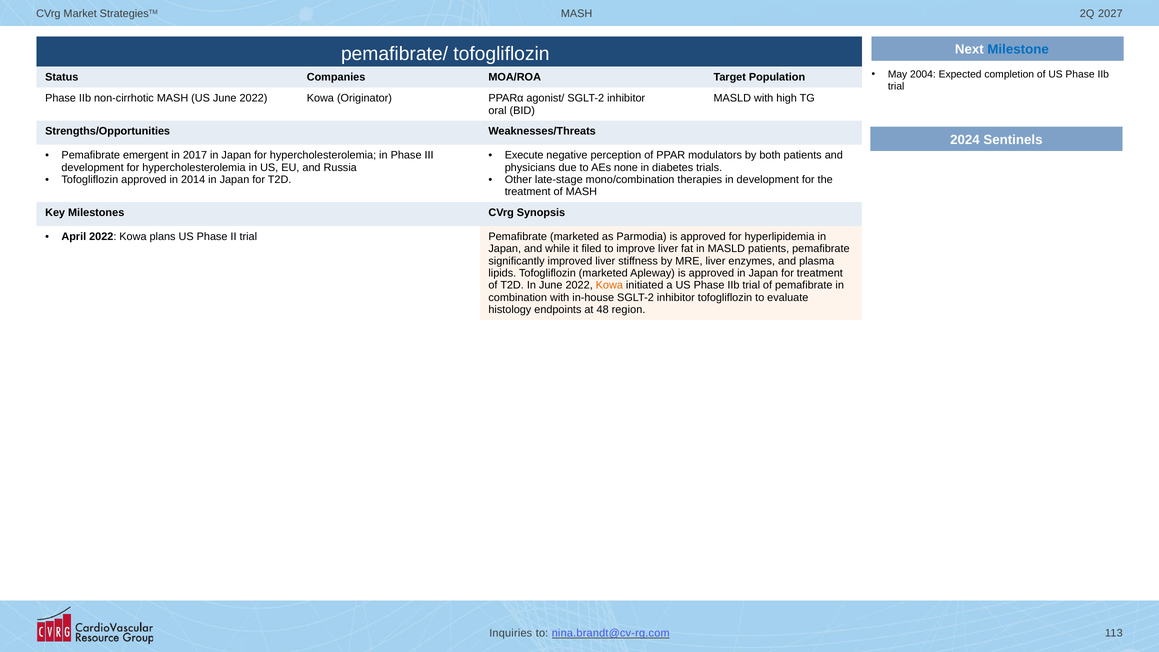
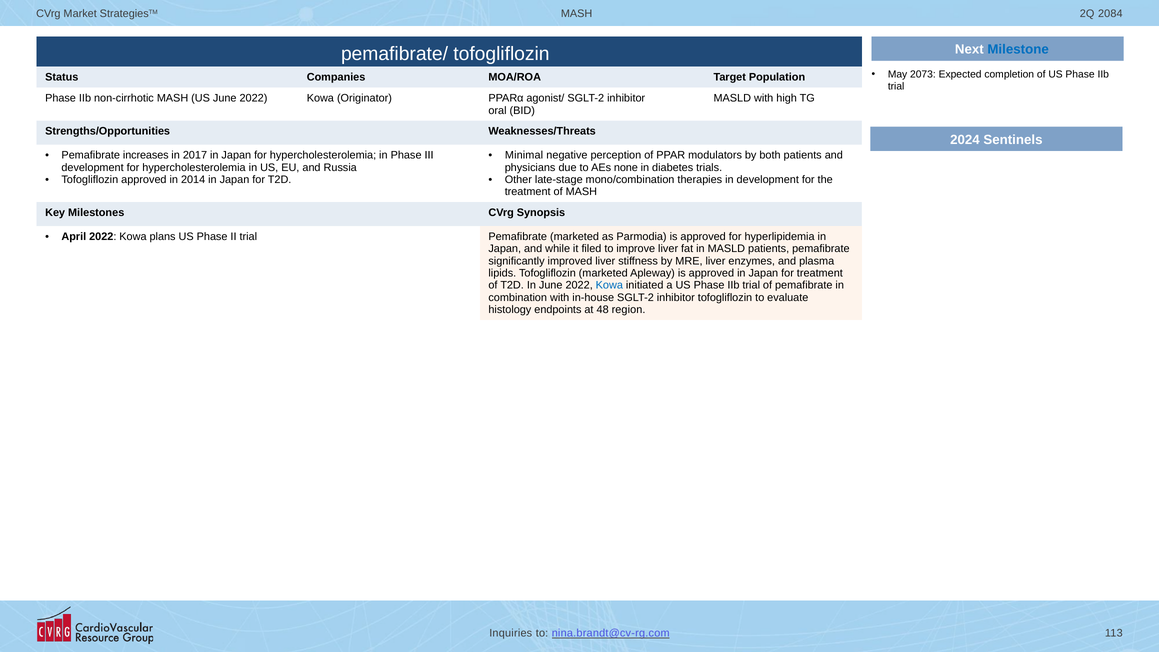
2027: 2027 -> 2084 (1110, 14)
2004: 2004 -> 2073 (923, 74)
emergent: emergent -> increases (146, 155)
Execute: Execute -> Minimal (524, 155)
Kowa colour: orange -> blue (609, 285)
